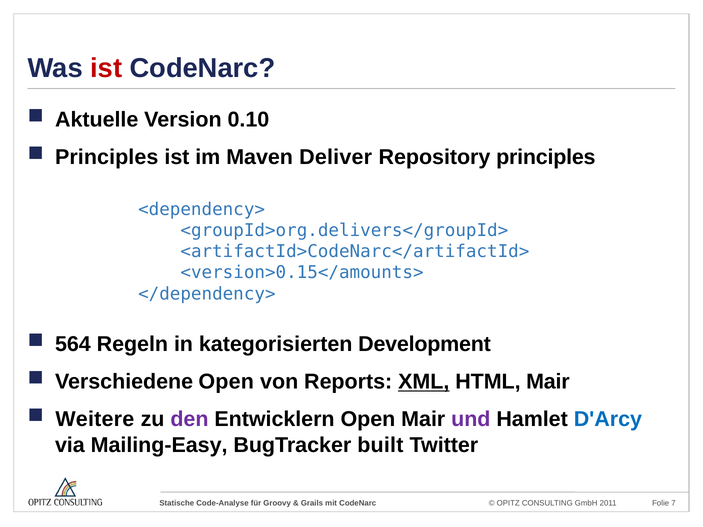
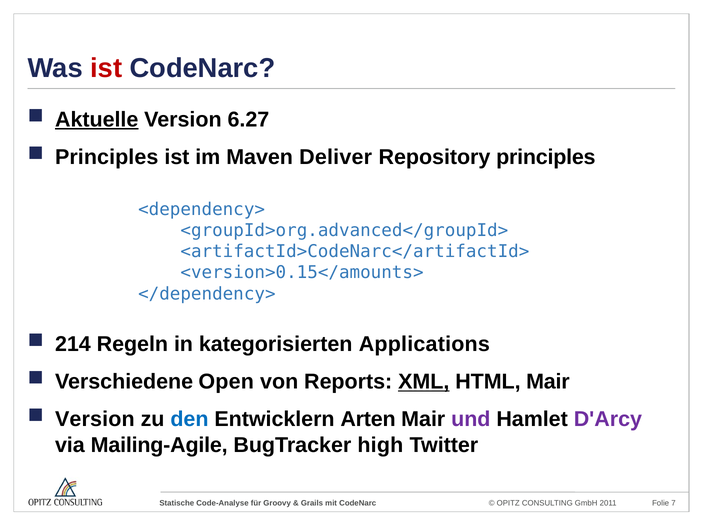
Aktuelle underline: none -> present (97, 120)
0.10: 0.10 -> 6.27 (248, 120)
<groupId>org.delivers</groupId>: <groupId>org.delivers</groupId> -> <groupId>org.advanced</groupId> (344, 231)
564: 564 -> 214 (73, 344)
Development: Development -> Applications (424, 344)
Weitere: Weitere -> Version (95, 419)
den colour: purple -> blue (189, 419)
Entwicklern Open: Open -> Arten (368, 419)
D'Arcy colour: blue -> purple (608, 419)
Mailing-Easy: Mailing-Easy -> Mailing-Agile (159, 445)
built: built -> high (380, 445)
